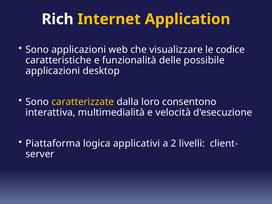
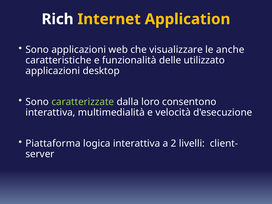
codice: codice -> anche (230, 50)
possibile: possibile -> utilizzato (204, 60)
caratterizzate colour: yellow -> light green (83, 102)
logica applicativi: applicativi -> interattiva (137, 144)
